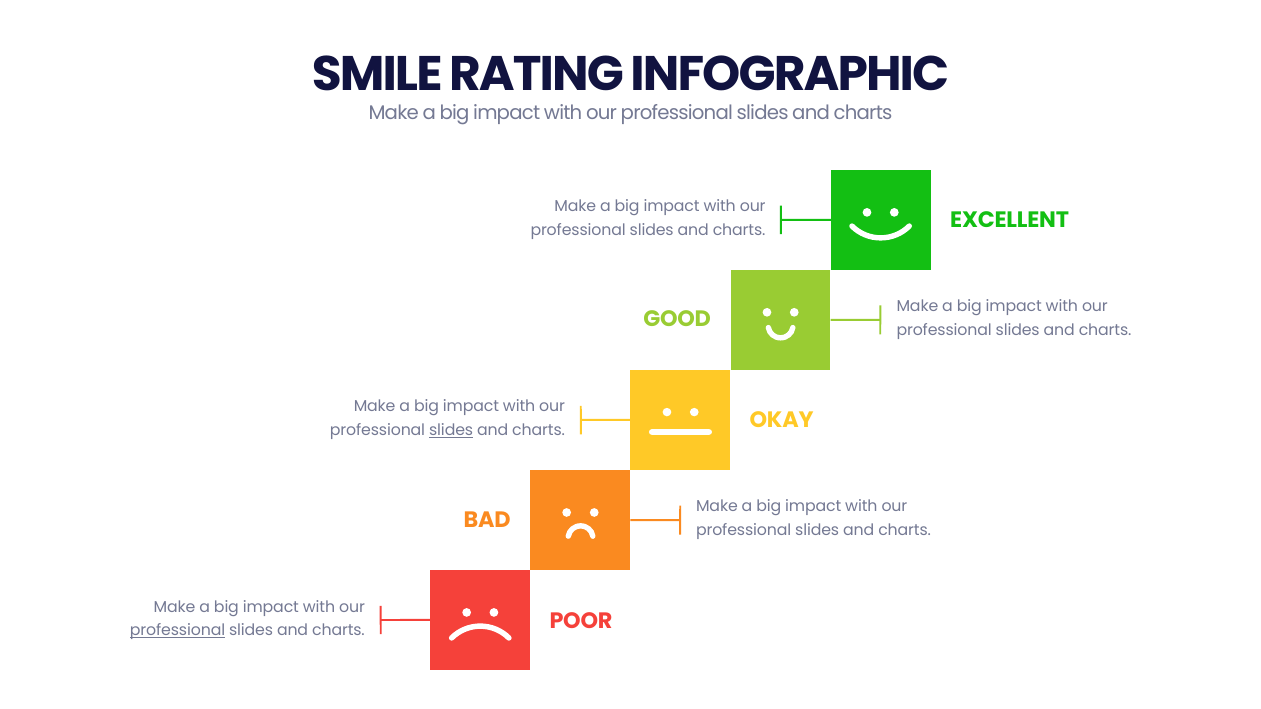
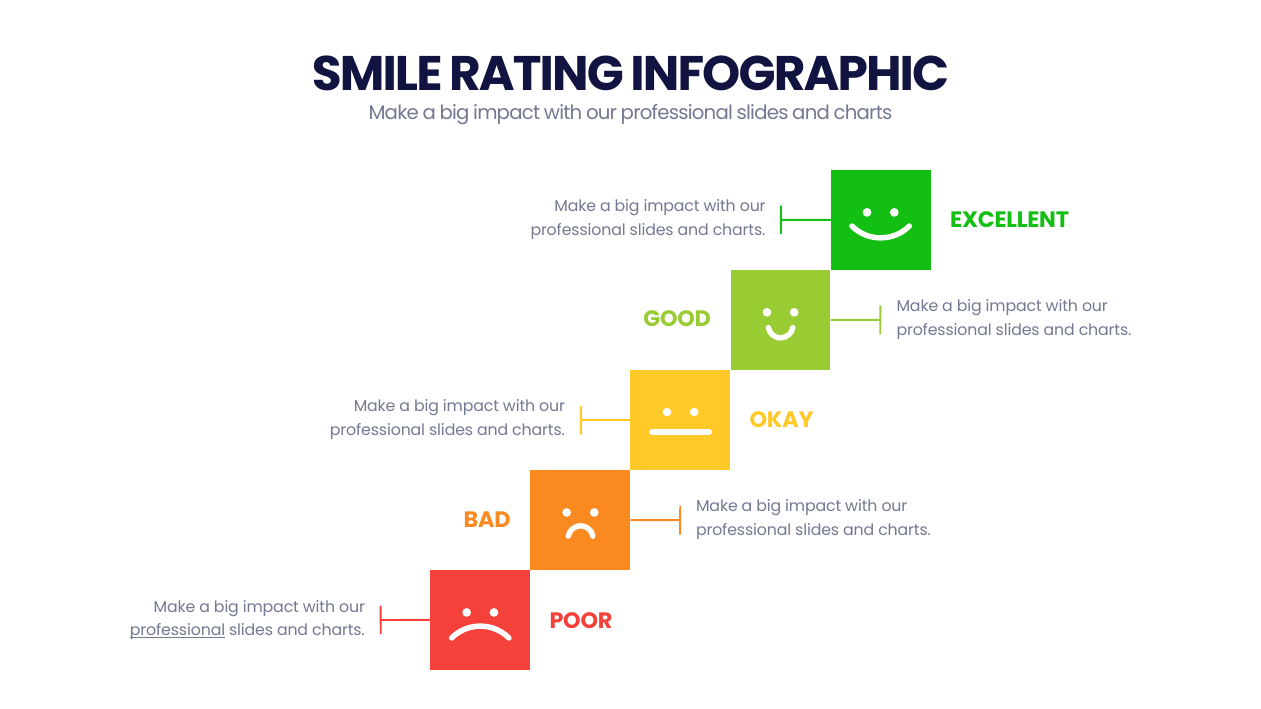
slides underline: present -> none (451, 431)
